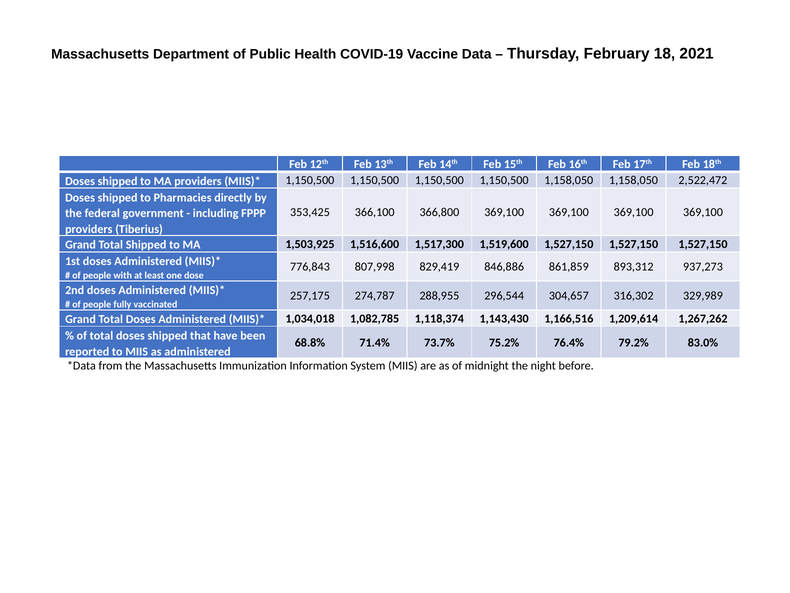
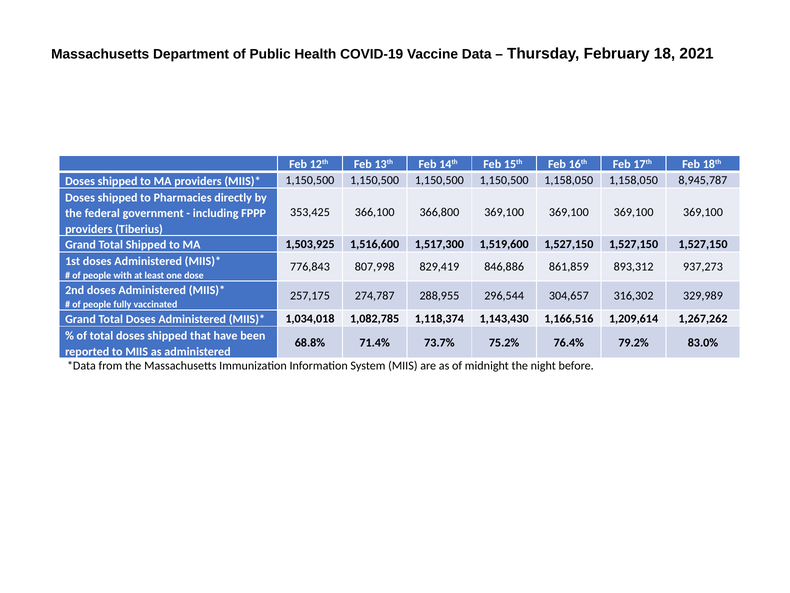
2,522,472: 2,522,472 -> 8,945,787 (703, 180)
